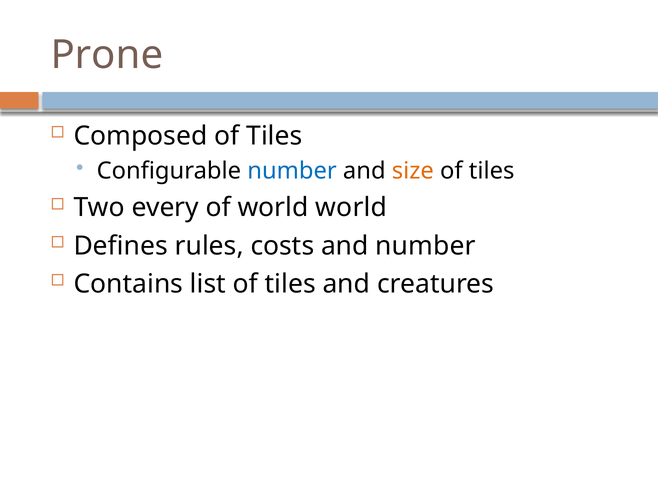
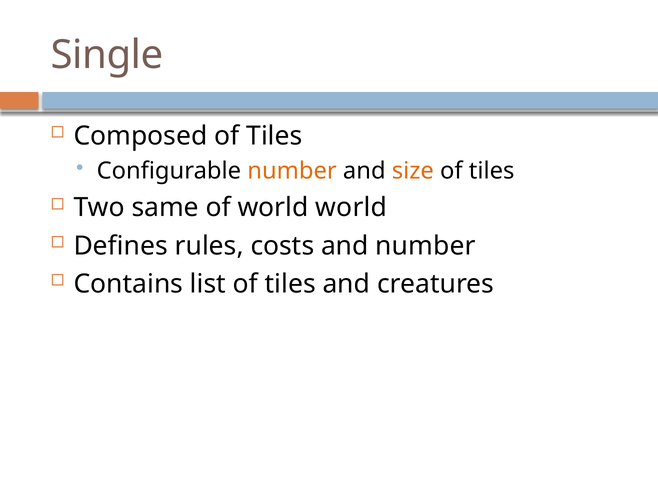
Prone: Prone -> Single (107, 55)
number colour: blue -> orange (292, 171)
every: every -> same (165, 208)
